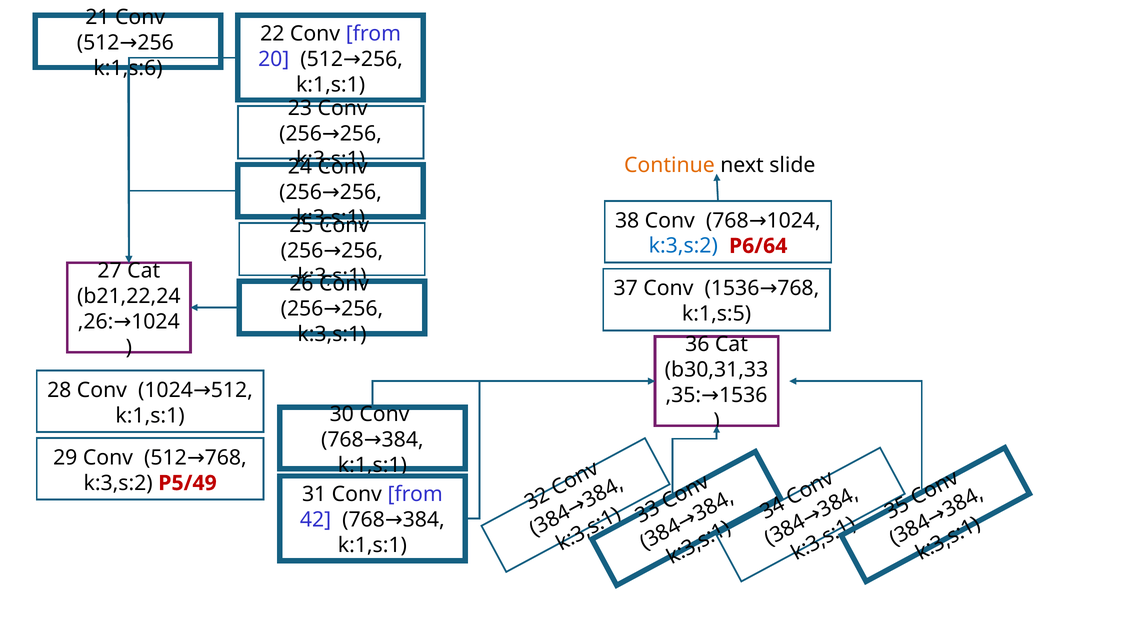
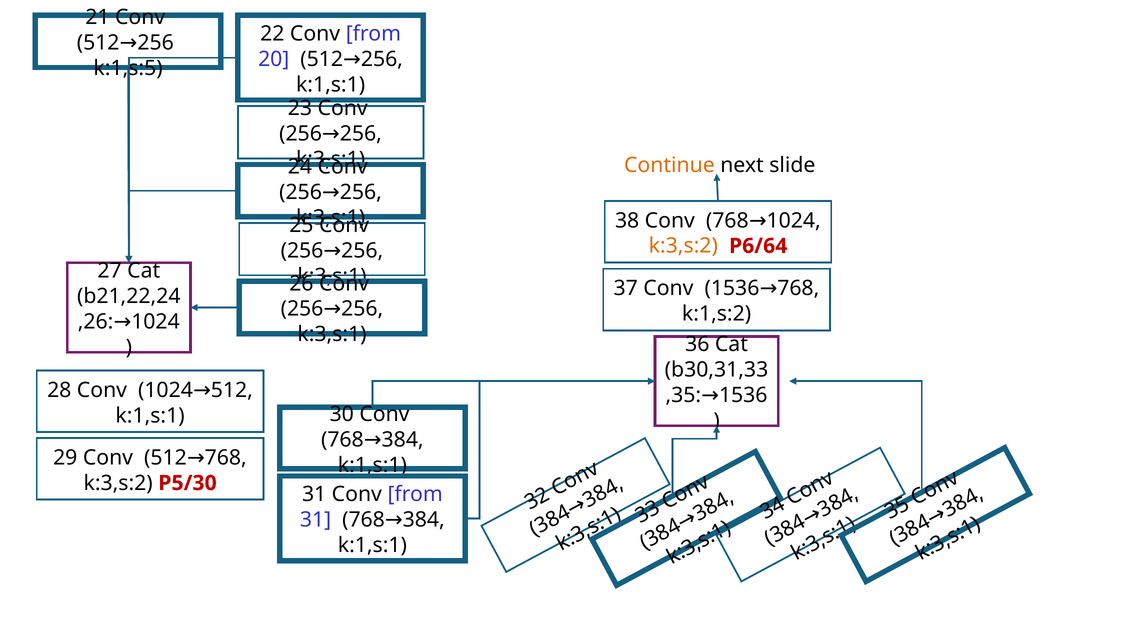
k:1,s:6: k:1,s:6 -> k:1,s:5 (128, 68)
k:3,s:2 colour: blue -> orange (683, 246)
k:1,s:5: k:1,s:5 -> k:1,s:2 (717, 314)
P5/49: P5/49 -> P5/30 (188, 483)
42: 42 -> 31 (316, 520)
